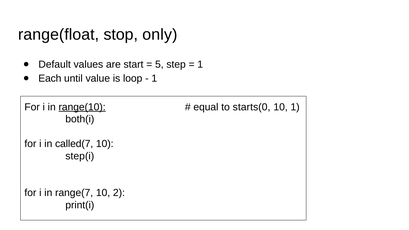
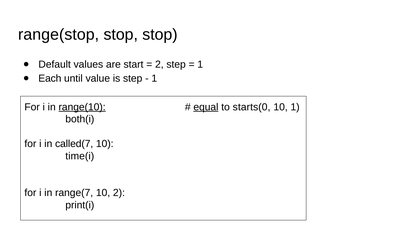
range(float: range(float -> range(stop (59, 35)
stop only: only -> stop (160, 35)
5: 5 -> 2 (159, 64)
is loop: loop -> step (133, 78)
equal underline: none -> present (206, 107)
step(i: step(i -> time(i (80, 156)
